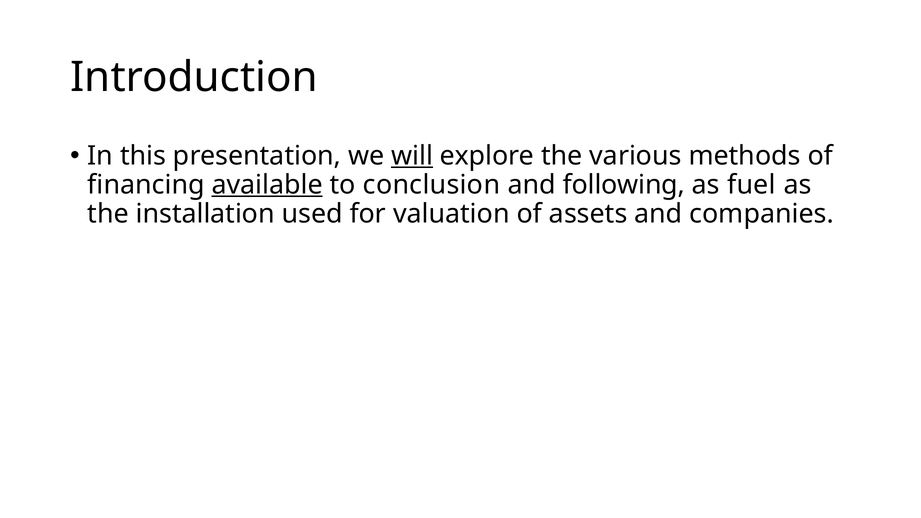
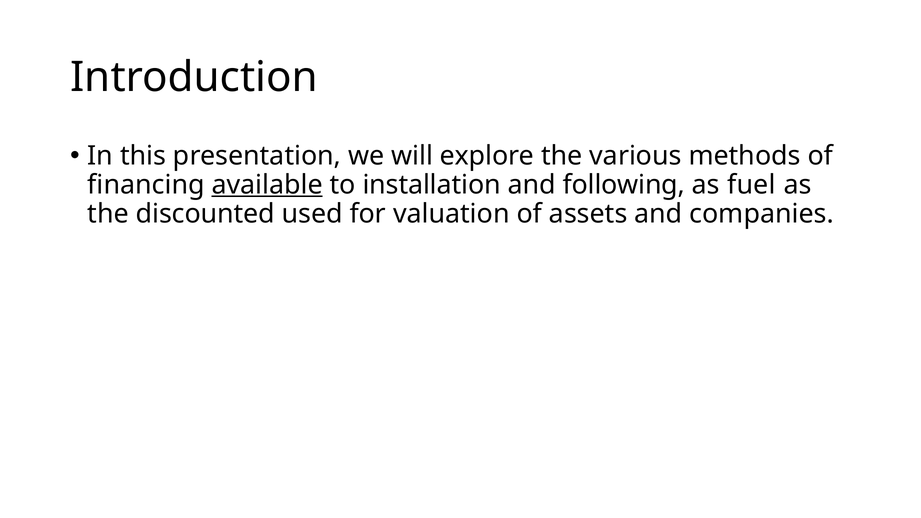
will underline: present -> none (412, 156)
conclusion: conclusion -> installation (432, 185)
installation: installation -> discounted (205, 214)
